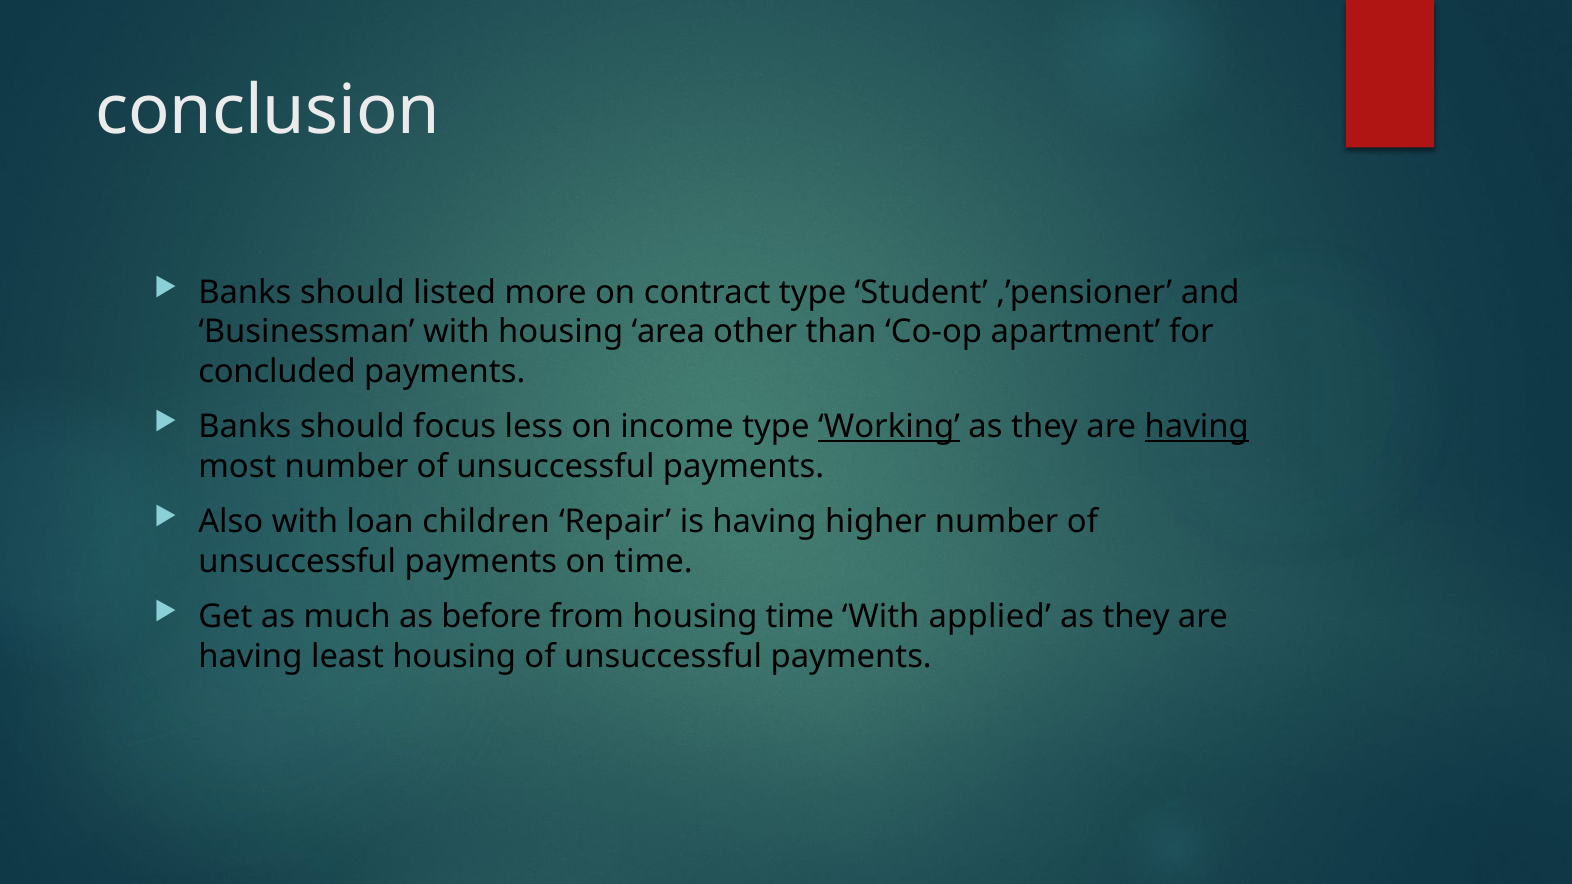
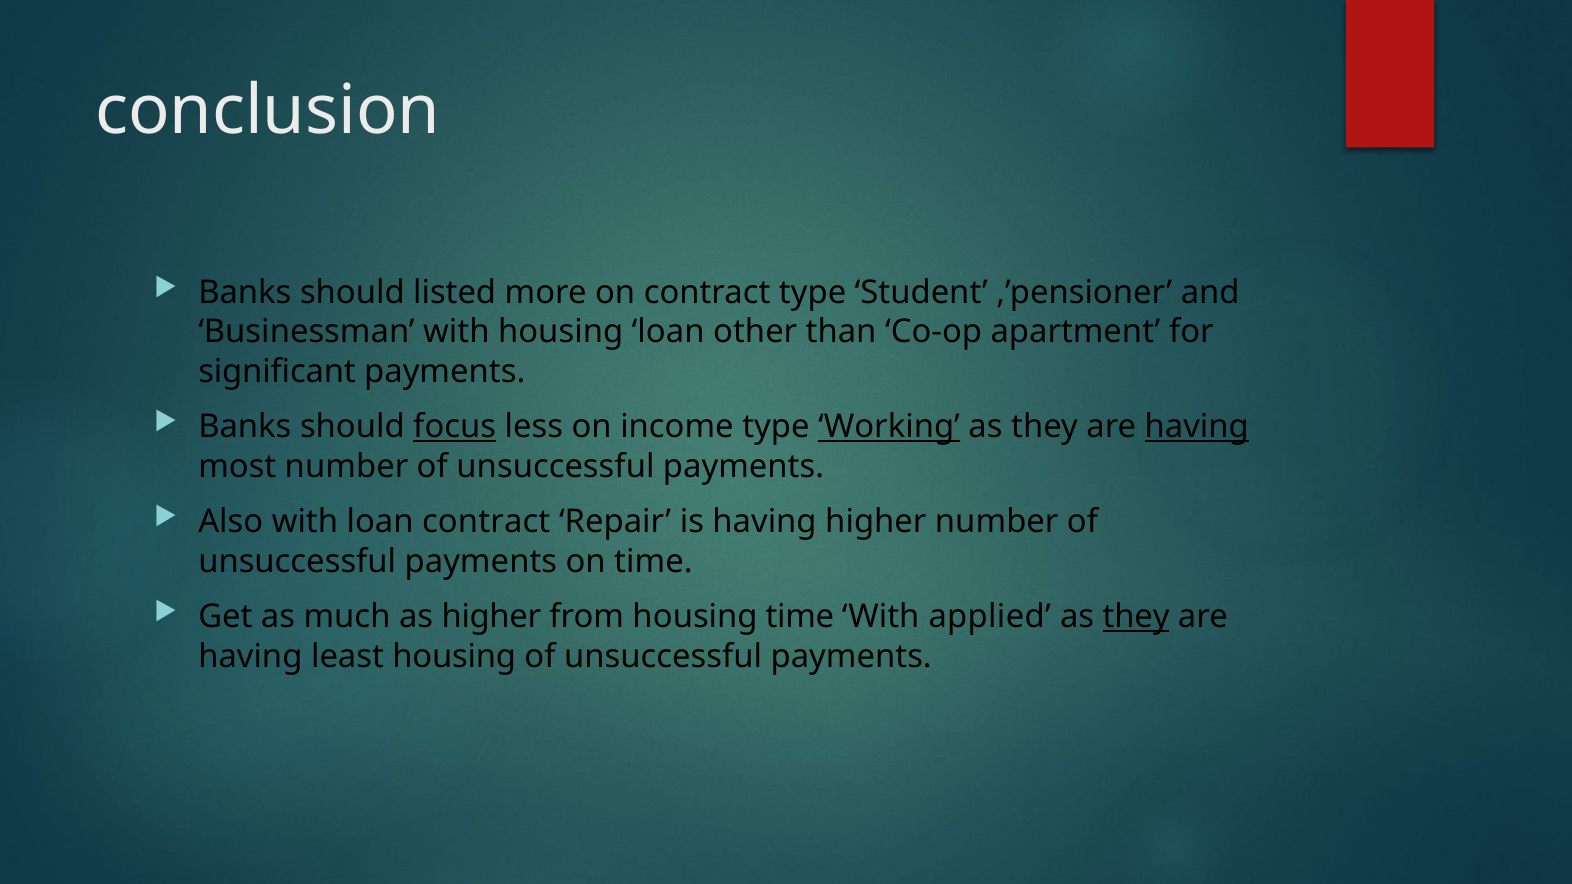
housing area: area -> loan (668, 332)
concluded: concluded -> significant (277, 371)
focus underline: none -> present (455, 427)
loan children: children -> contract (486, 522)
as before: before -> higher (491, 617)
they underline: none -> present (1136, 617)
